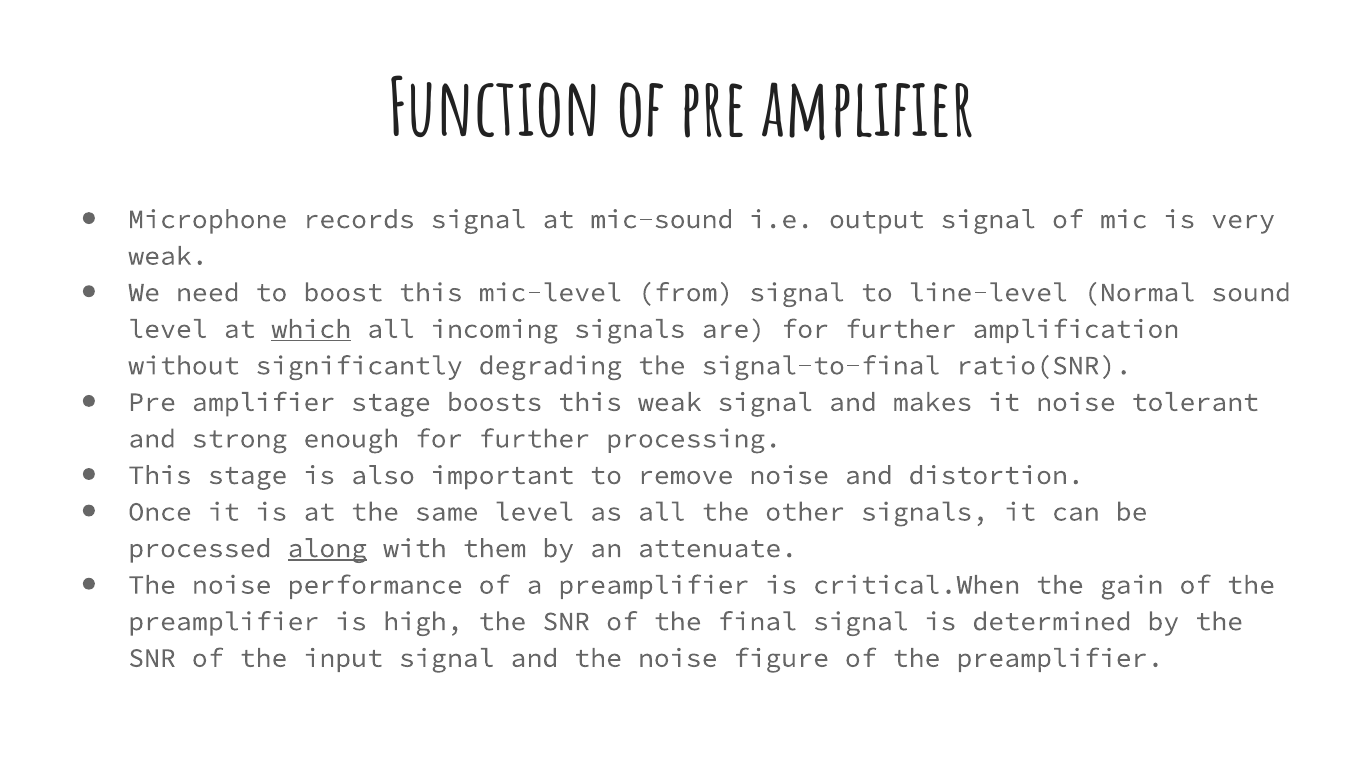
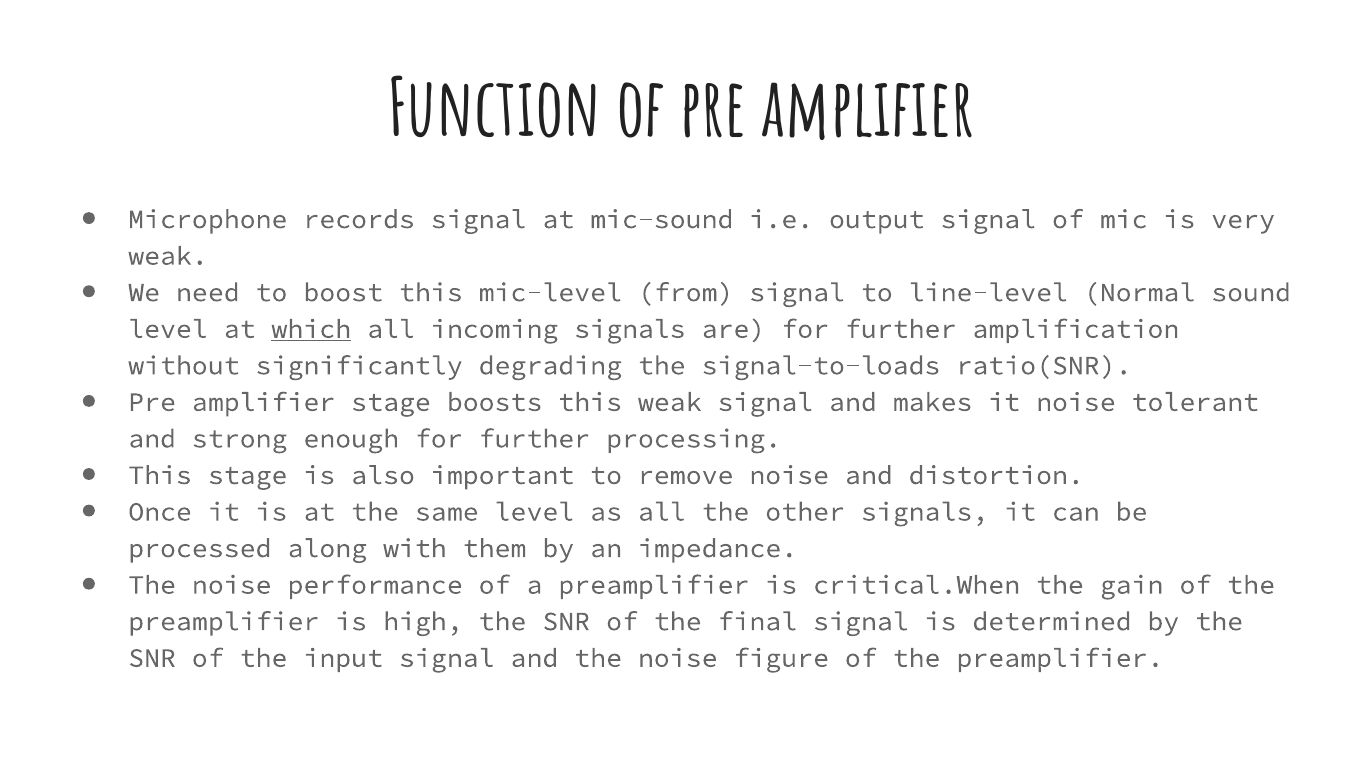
signal-to-final: signal-to-final -> signal-to-loads (821, 365)
along underline: present -> none (327, 548)
attenuate: attenuate -> impedance (718, 548)
